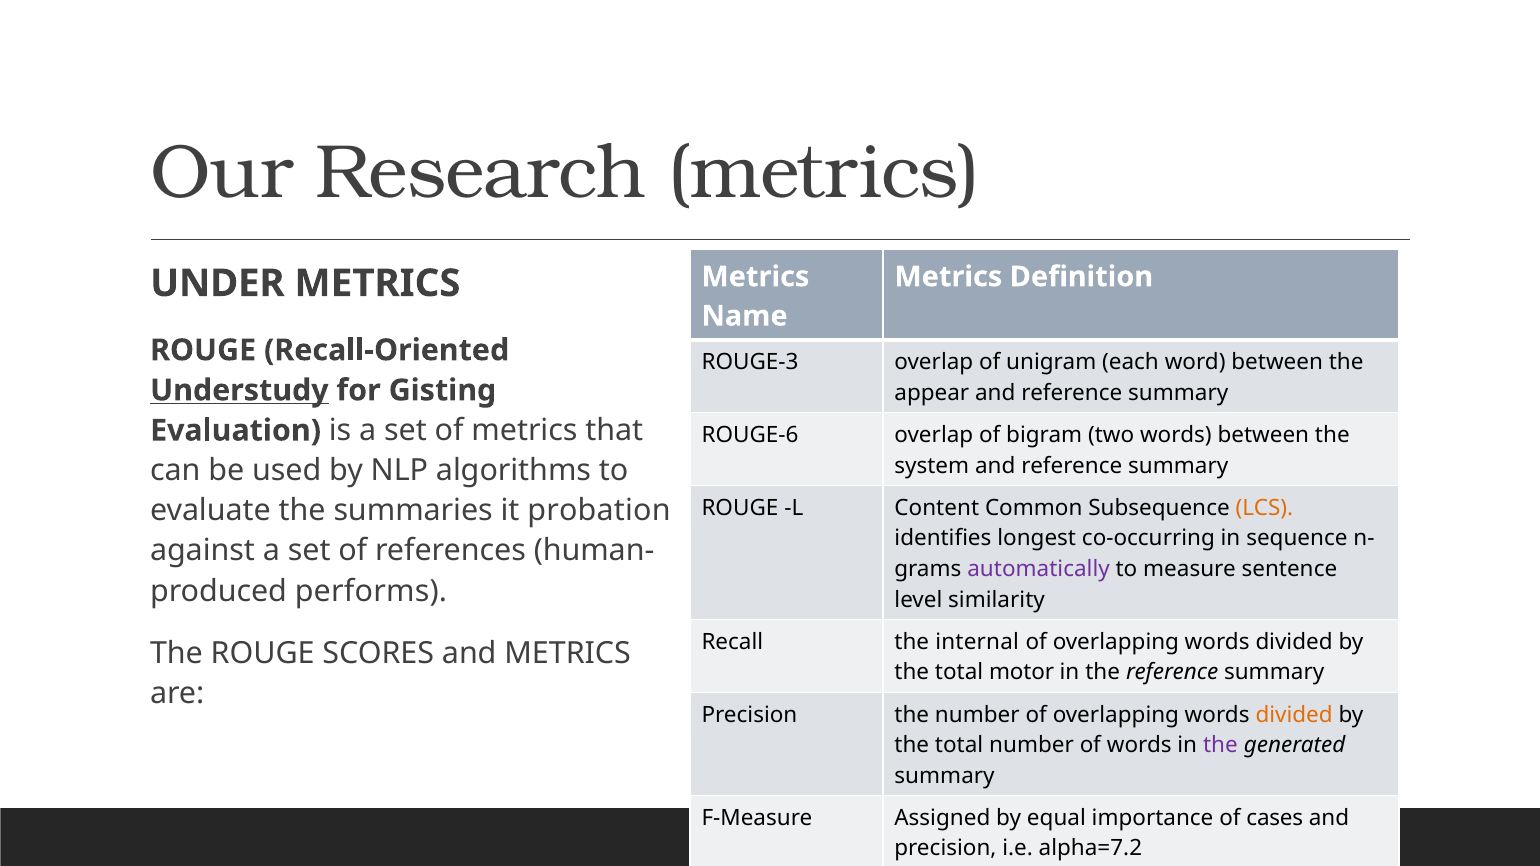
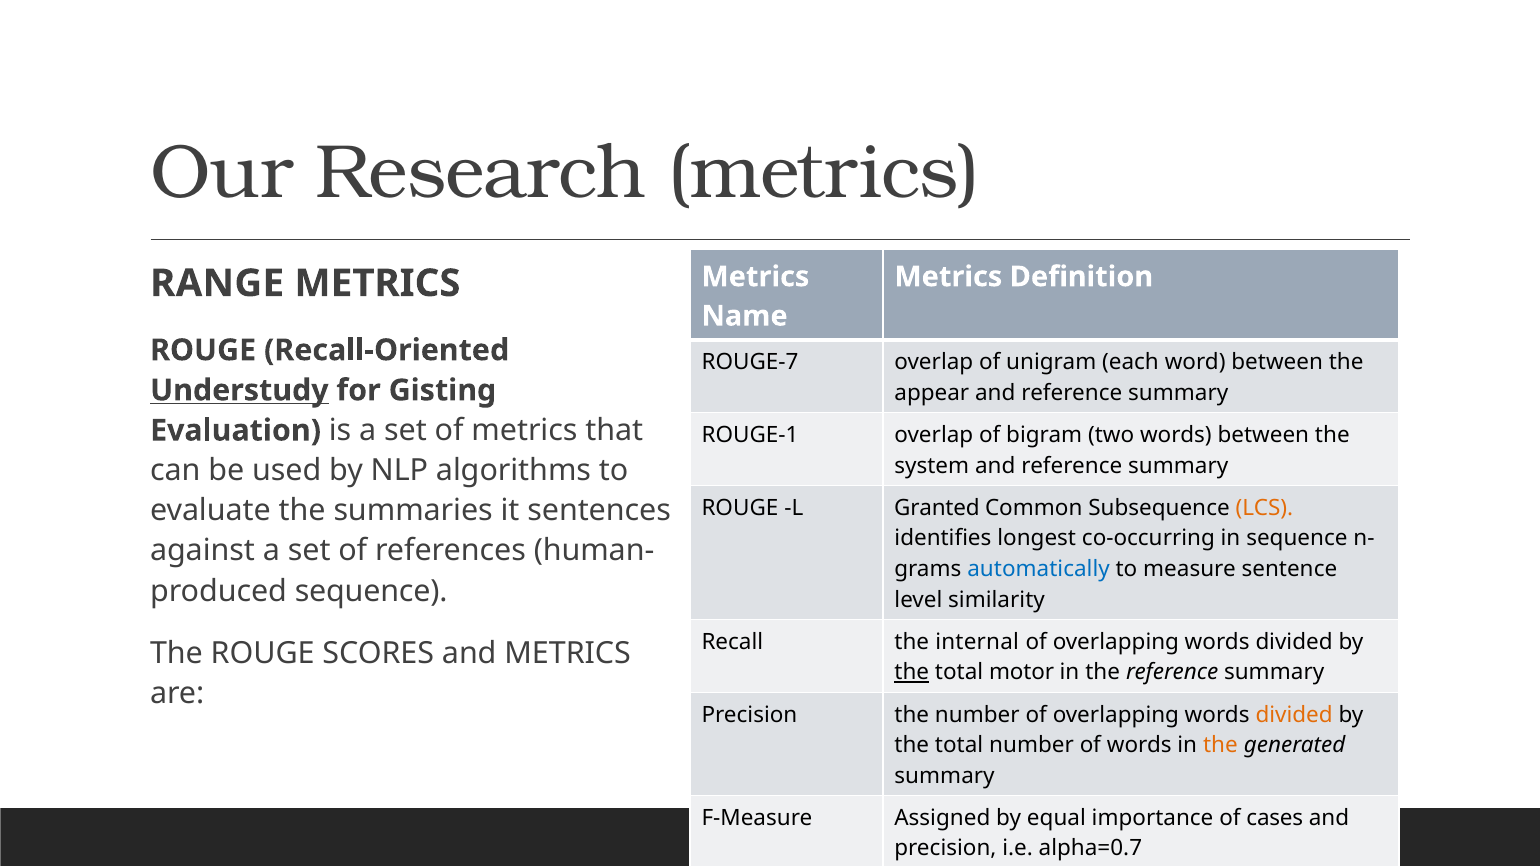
UNDER: UNDER -> RANGE (217, 283)
ROUGE-3: ROUGE-3 -> ROUGE-7 (750, 362)
ROUGE-6: ROUGE-6 -> ROUGE-1 (750, 435)
Content: Content -> Granted (937, 508)
probation: probation -> sentences (599, 511)
automatically colour: purple -> blue (1039, 569)
performs: performs -> sequence (371, 591)
the underline: none -> present (912, 673)
the colour: purple -> orange (1220, 745)
alpha=7.2: alpha=7.2 -> alpha=0.7 (1090, 849)
